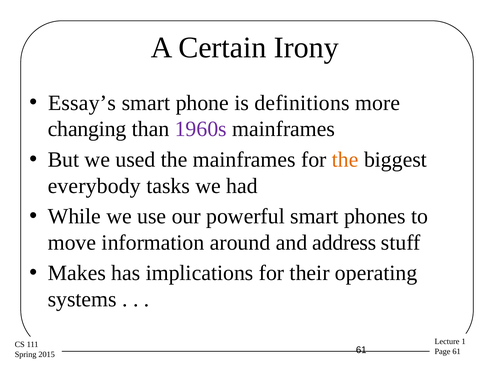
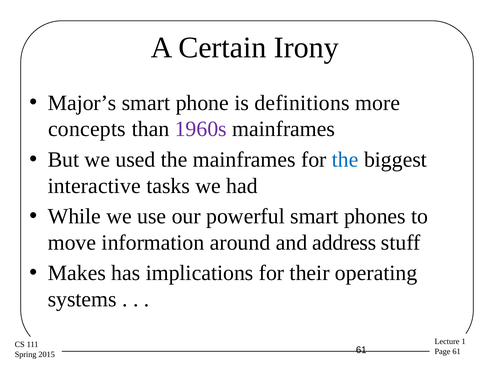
Essay’s: Essay’s -> Major’s (82, 103)
changing: changing -> concepts (87, 129)
the colour: orange -> blue (345, 159)
everybody: everybody -> interactive (94, 186)
